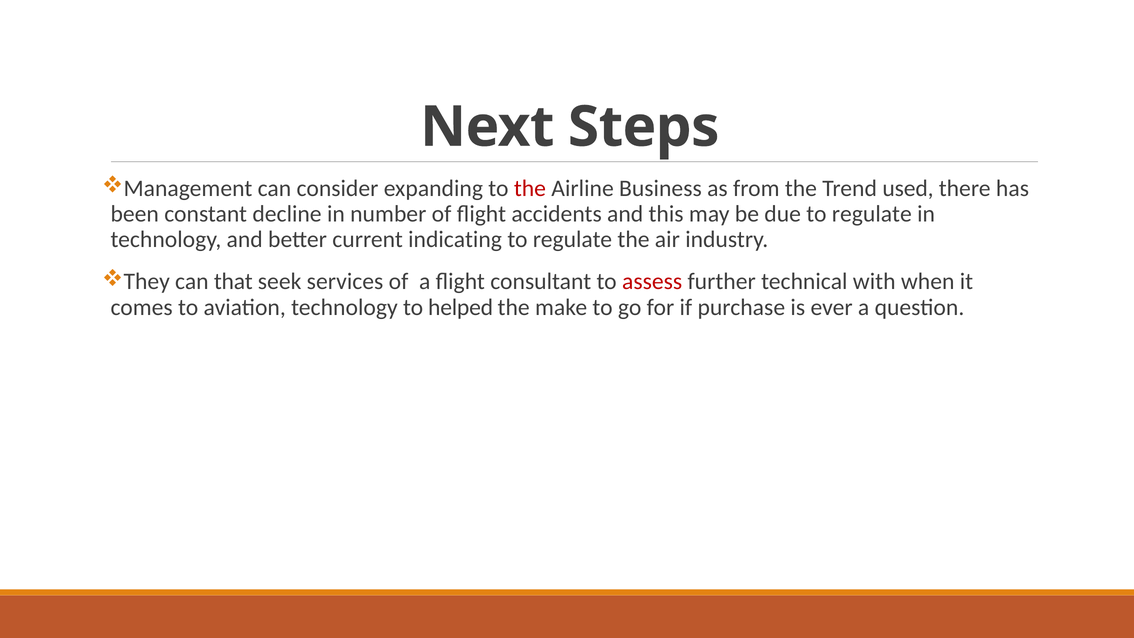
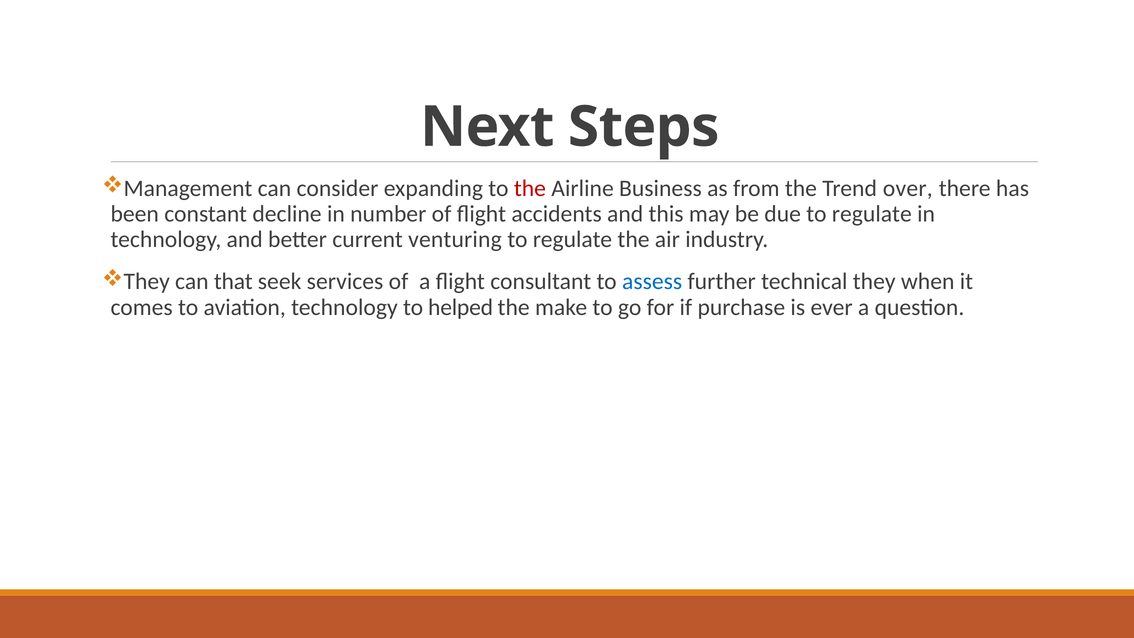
used: used -> over (908, 189)
indicating: indicating -> venturing (455, 240)
assess colour: red -> blue (652, 282)
technical with: with -> they (874, 282)
